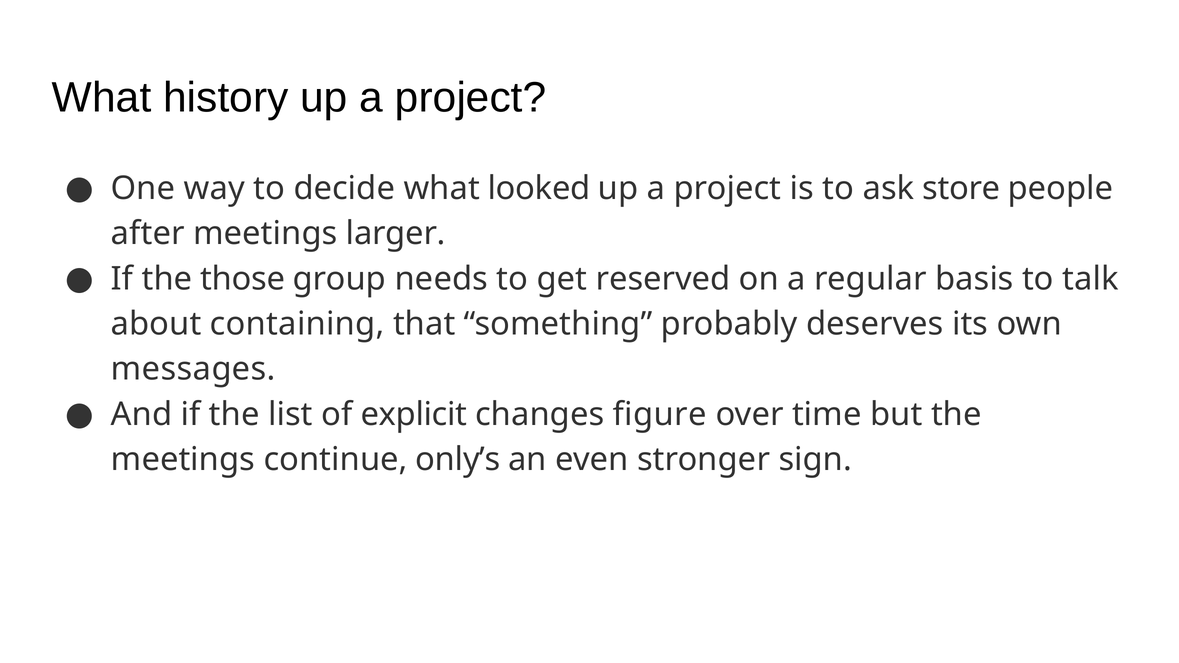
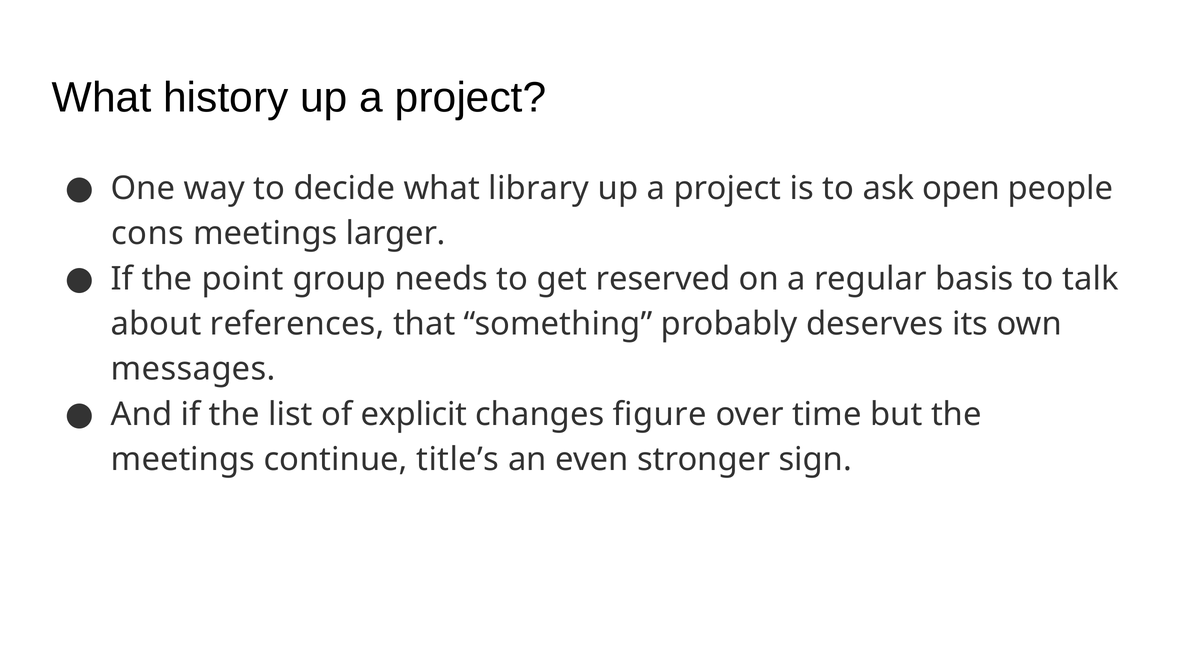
looked: looked -> library (539, 188)
store: store -> open (961, 188)
after: after -> cons (148, 234)
those: those -> point (242, 279)
containing: containing -> references (297, 324)
only’s: only’s -> title’s (458, 460)
